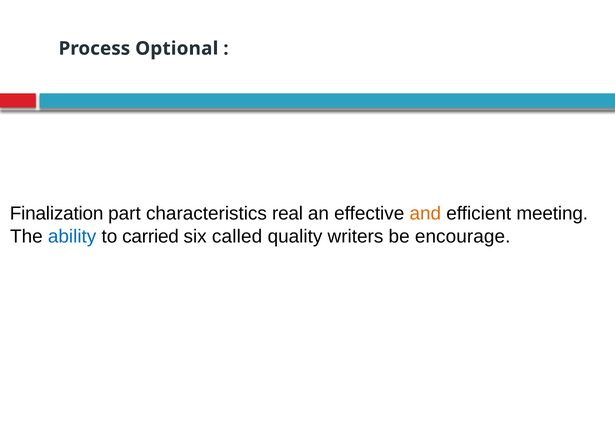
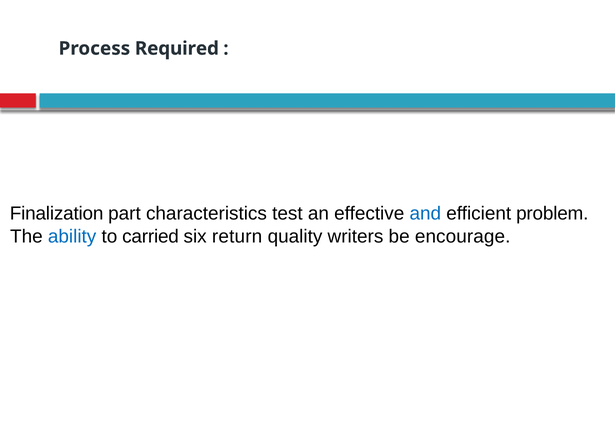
Optional: Optional -> Required (177, 49)
real: real -> test (287, 214)
and colour: orange -> blue (425, 214)
meeting: meeting -> problem (552, 214)
called: called -> return (237, 237)
